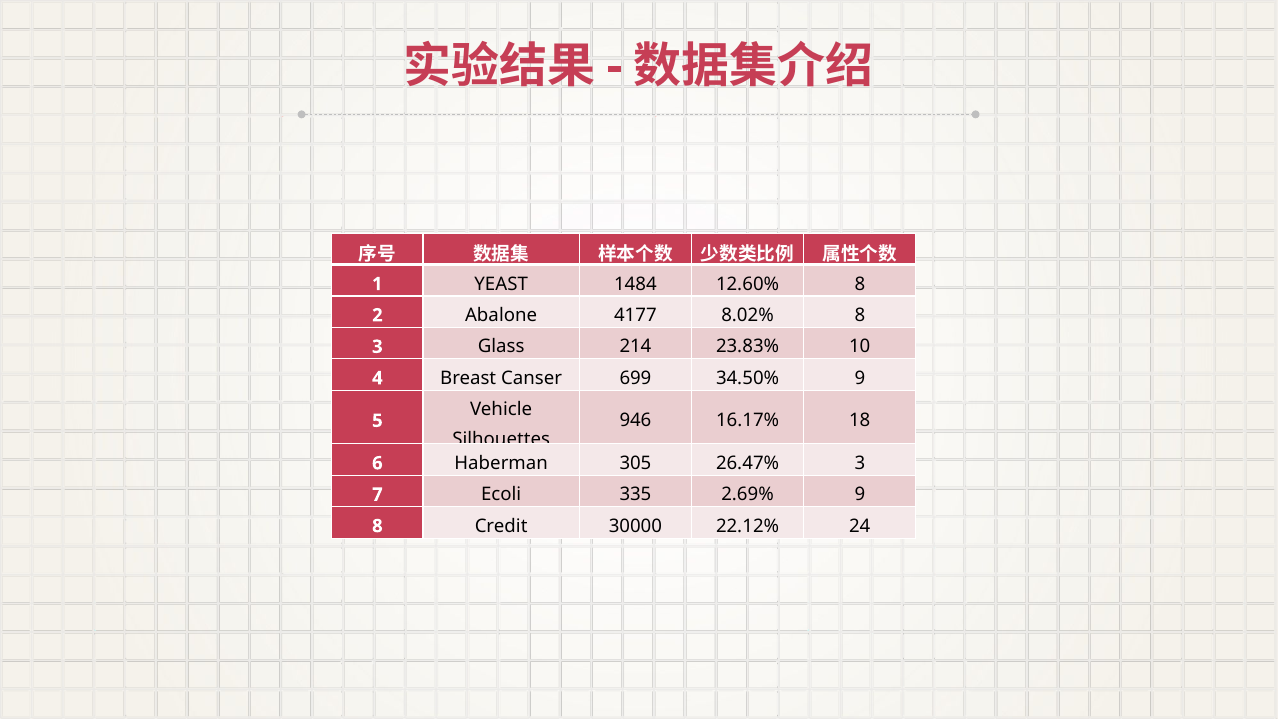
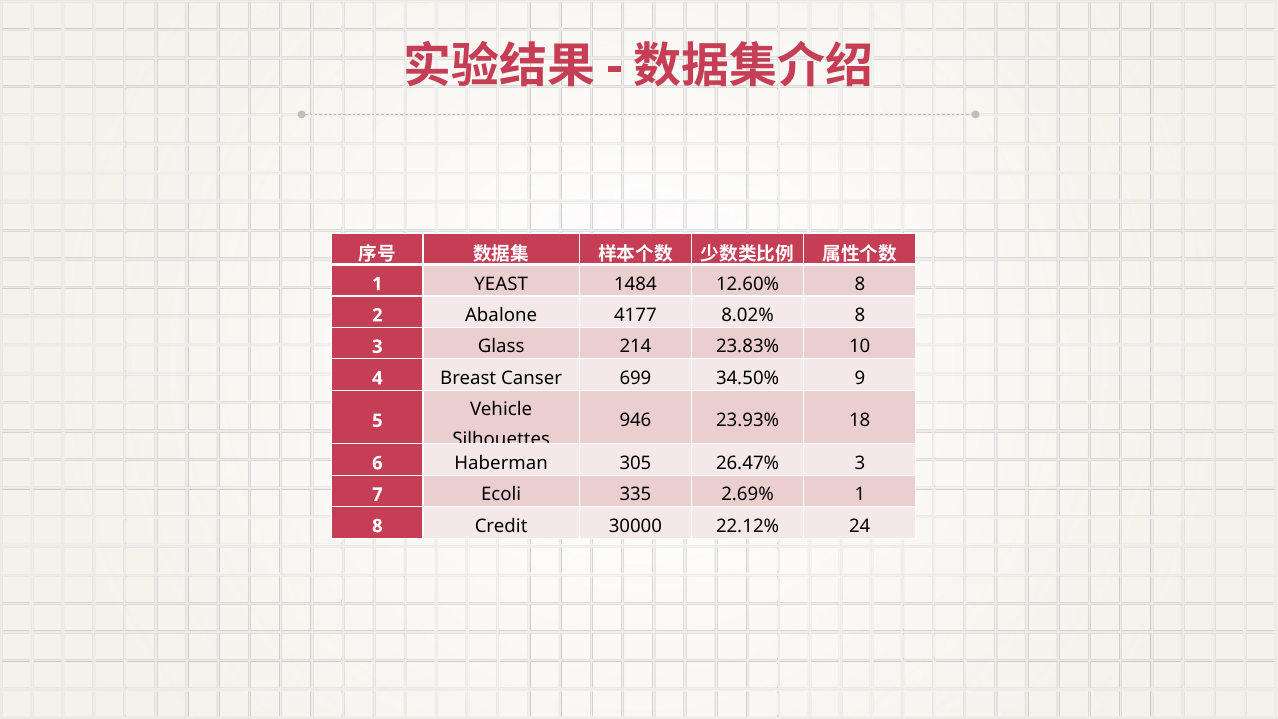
16.17%: 16.17% -> 23.93% (748, 421)
2.69% 9: 9 -> 1 (860, 495)
